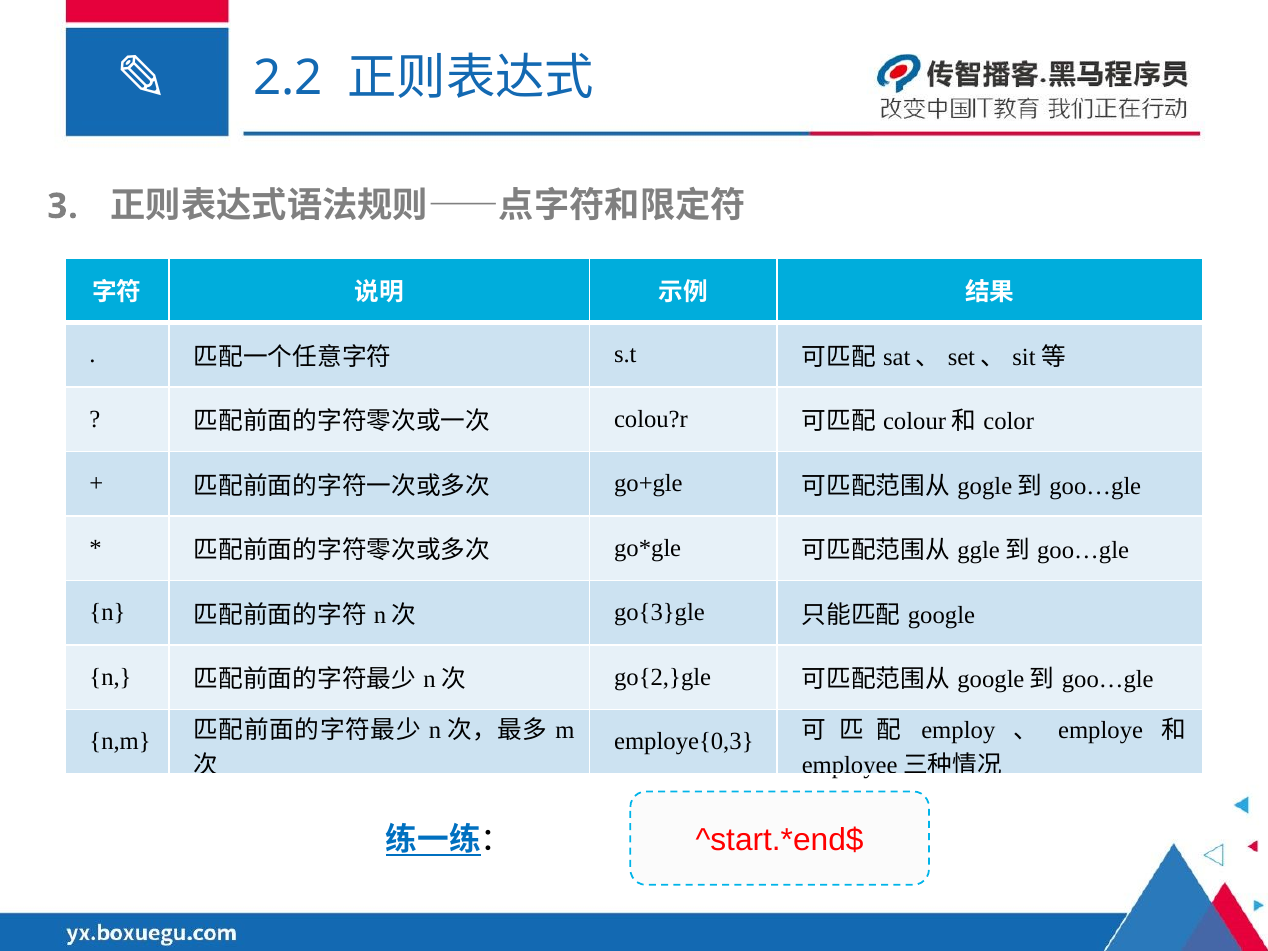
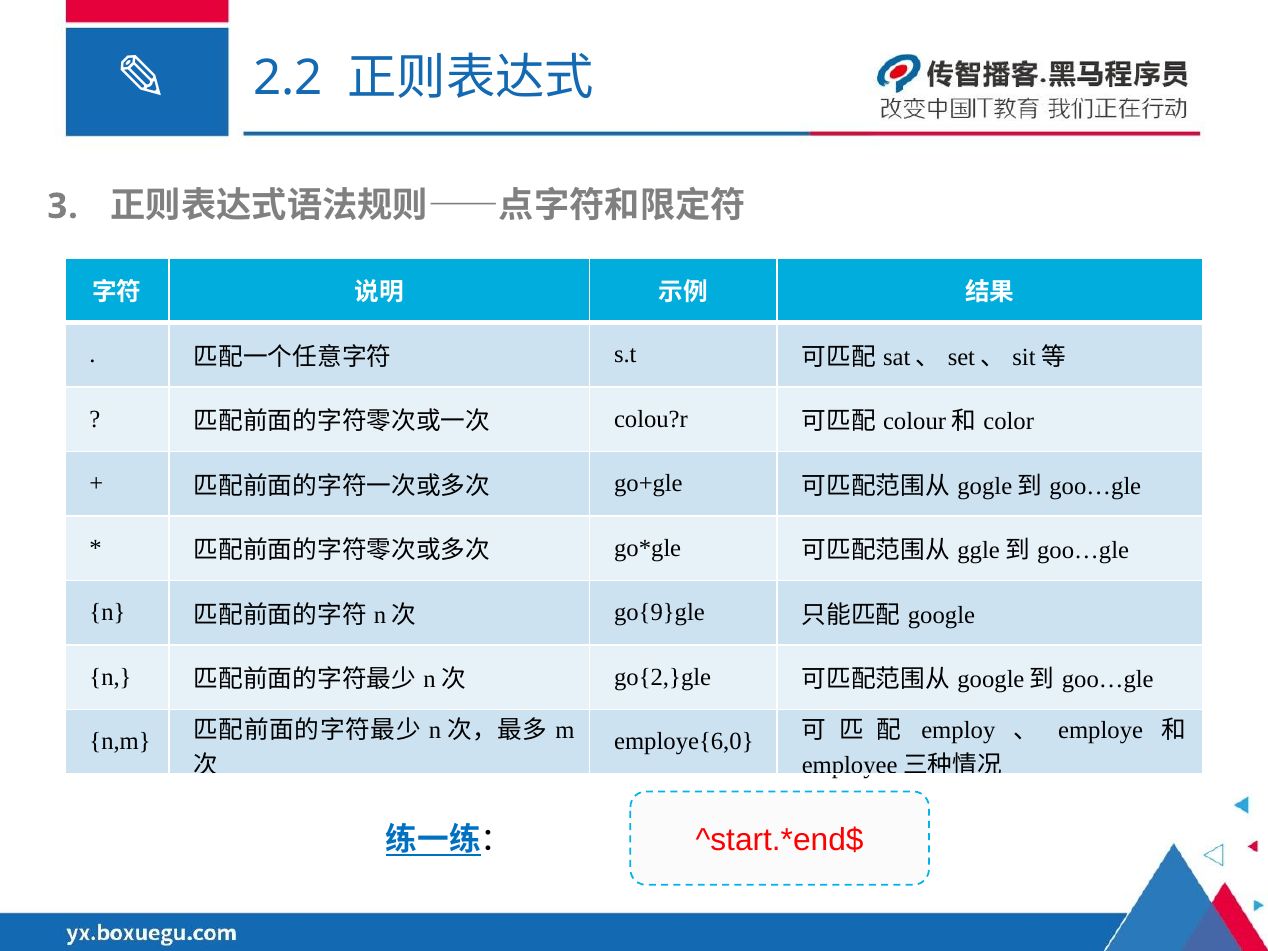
go{3}gle: go{3}gle -> go{9}gle (659, 613)
employe{0,3: employe{0,3 -> employe{6,0 (684, 742)
